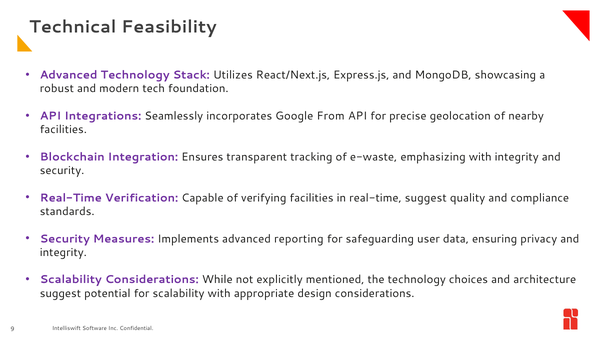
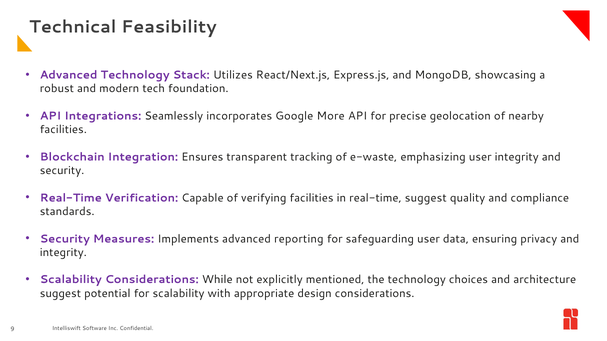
From: From -> More (331, 116)
emphasizing with: with -> user (480, 157)
